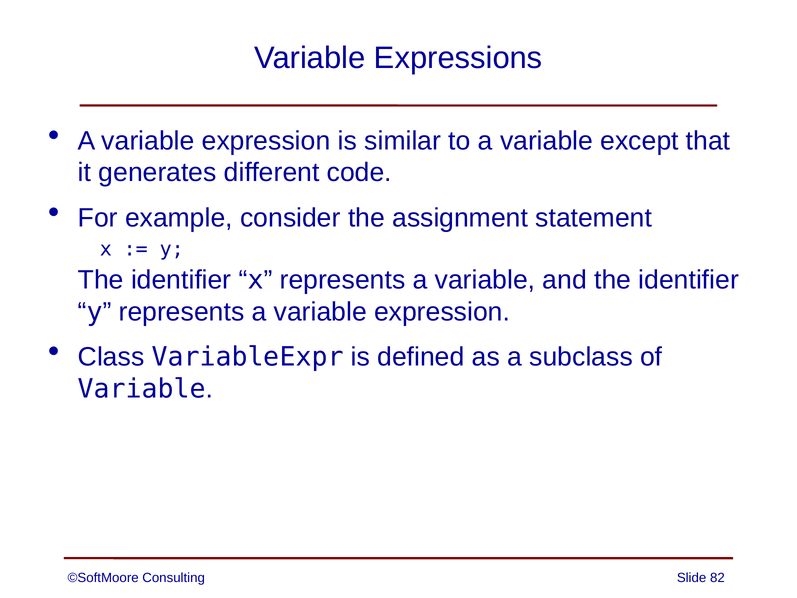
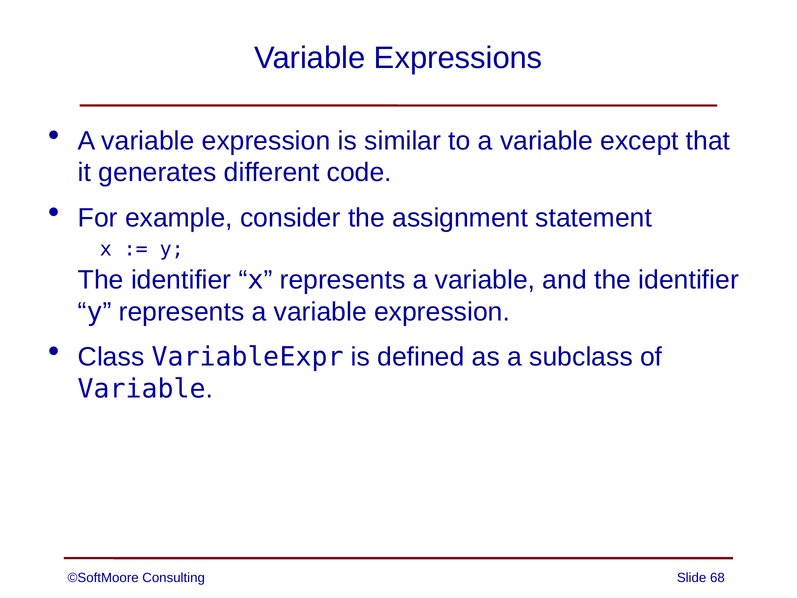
82: 82 -> 68 (717, 577)
